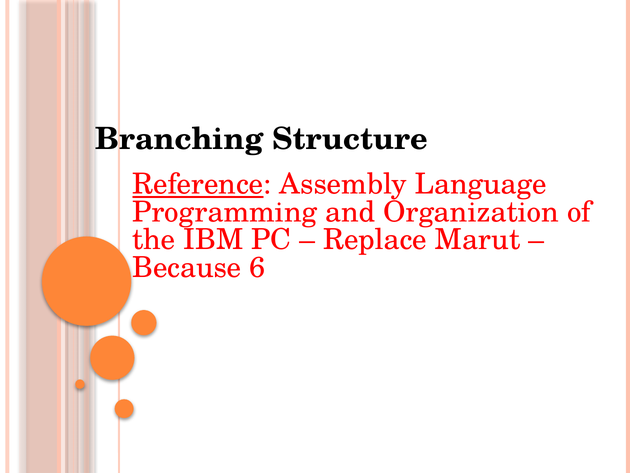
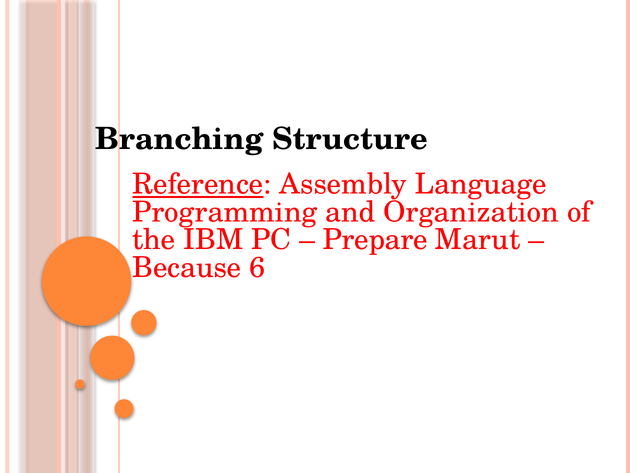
Replace: Replace -> Prepare (375, 240)
